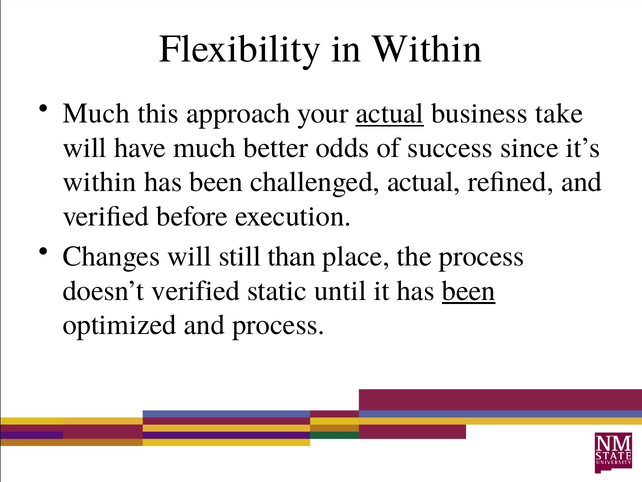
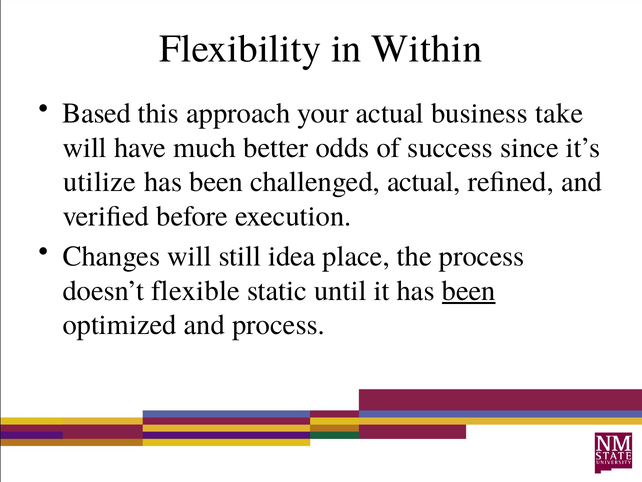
Much: Much -> Based (97, 113)
actual underline: present -> none (390, 113)
within: within -> utilize (100, 182)
than: than -> idea (292, 256)
doesn’t verified: verified -> flexible (196, 290)
